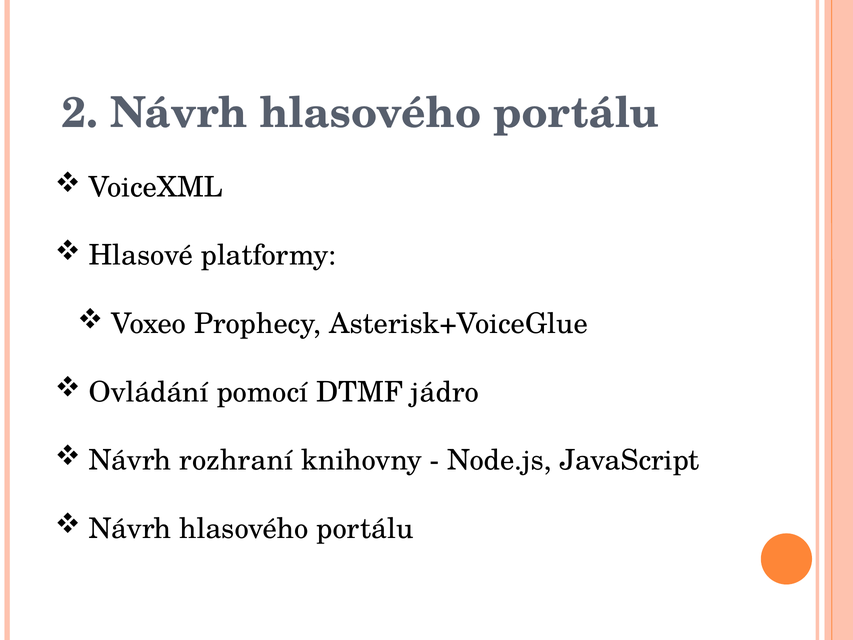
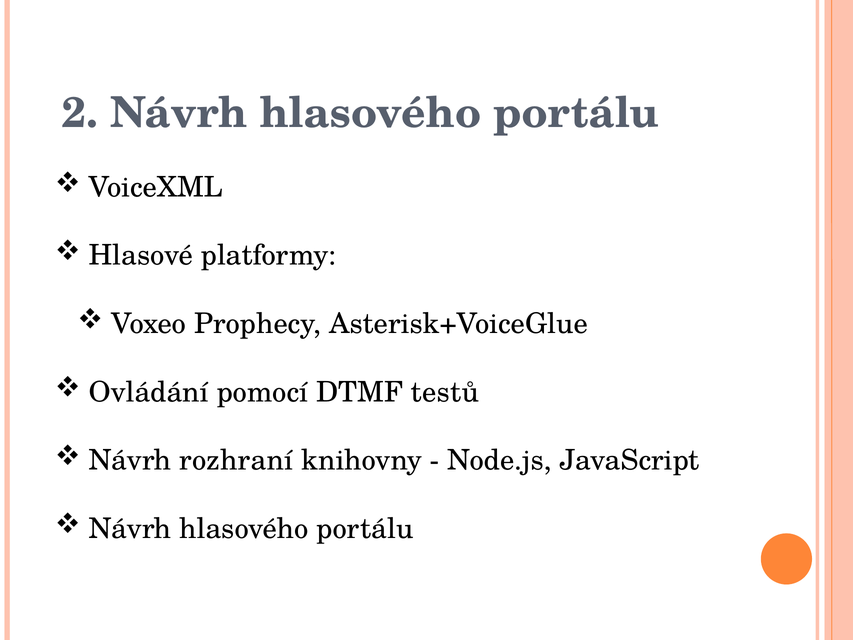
jádro: jádro -> testů (445, 392)
